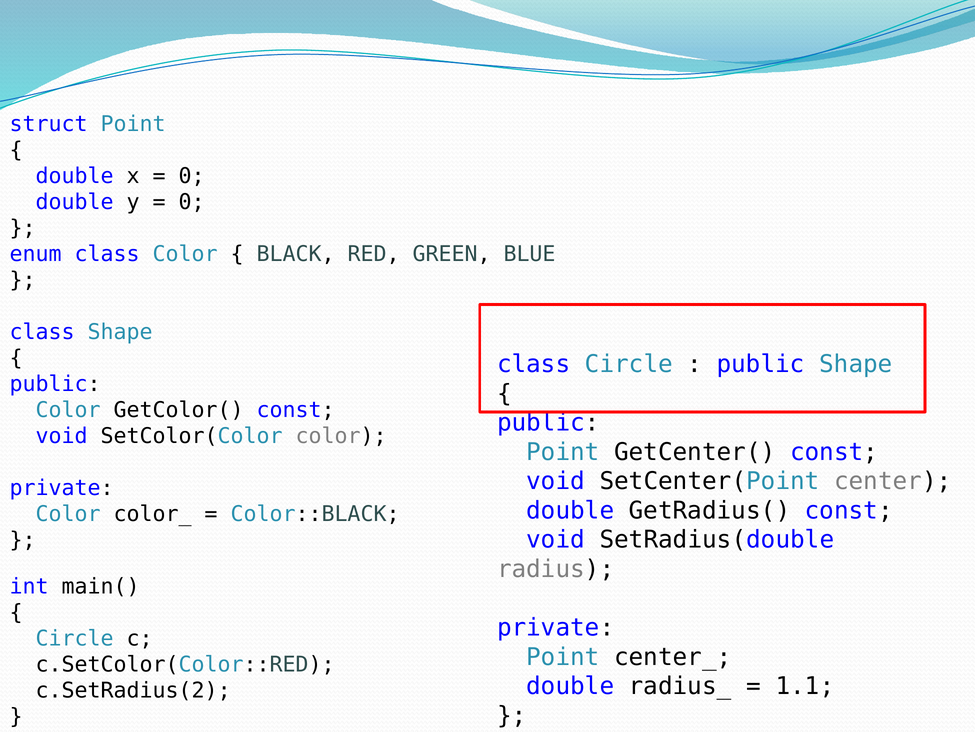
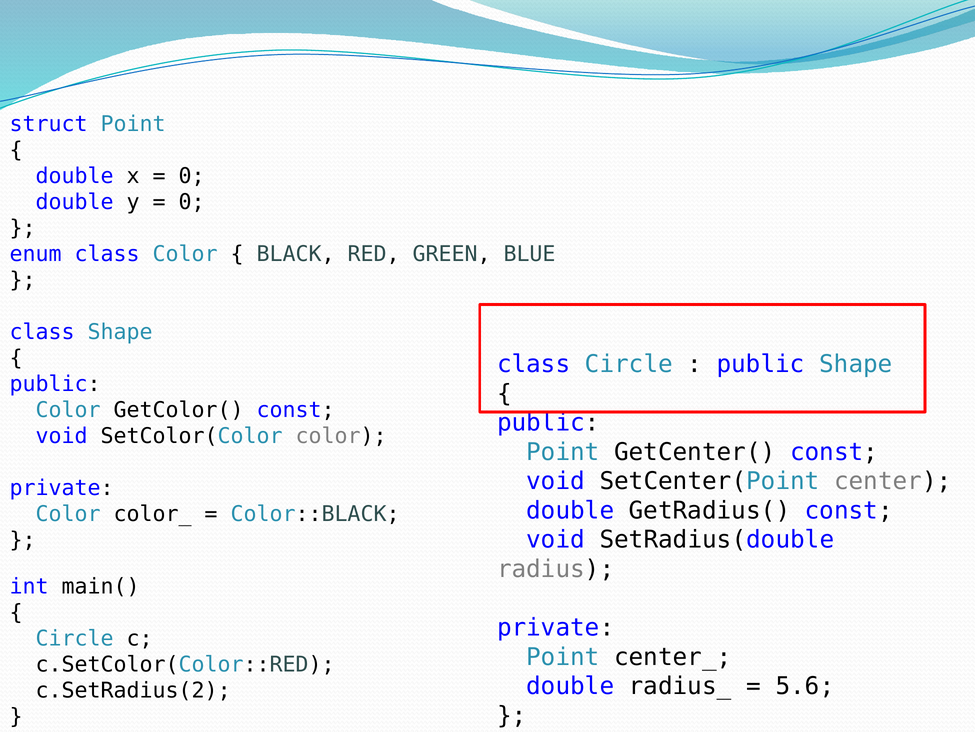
1.1: 1.1 -> 5.6 (805, 686)
